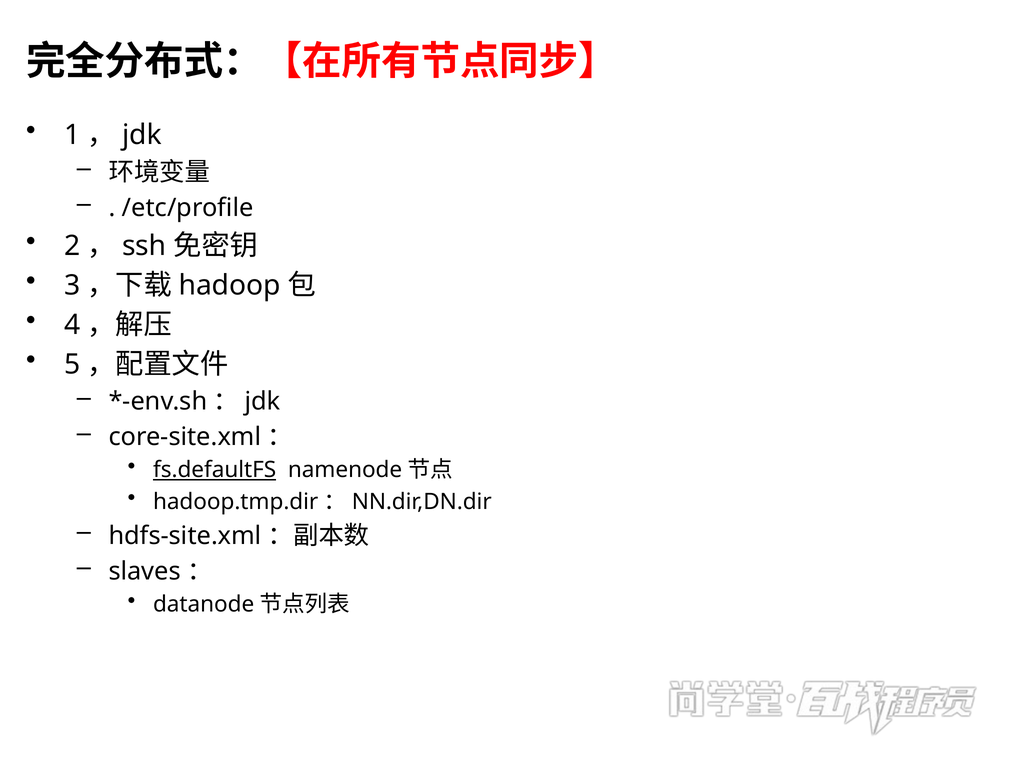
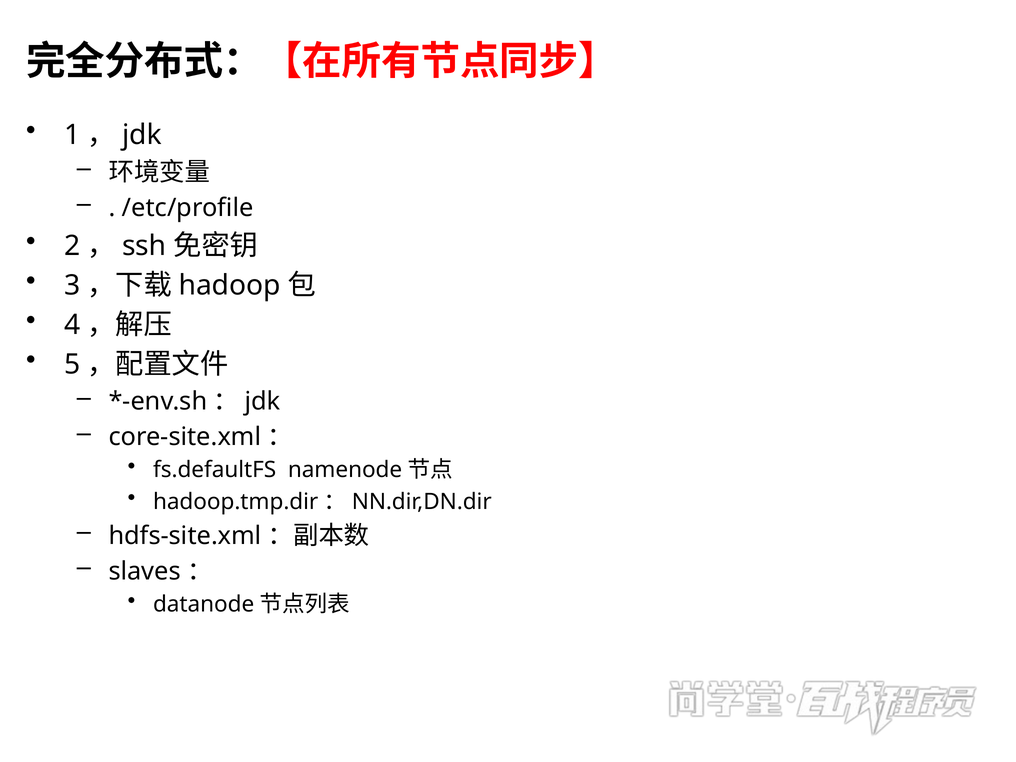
fs.defaultFS underline: present -> none (215, 470)
